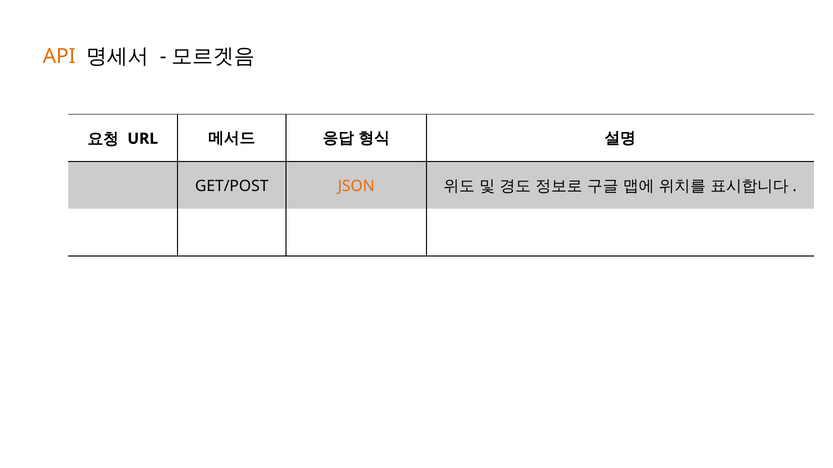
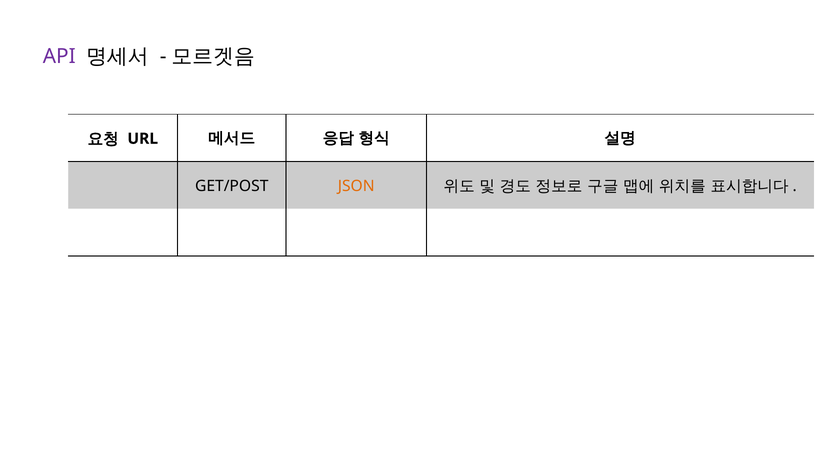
API colour: orange -> purple (59, 56)
